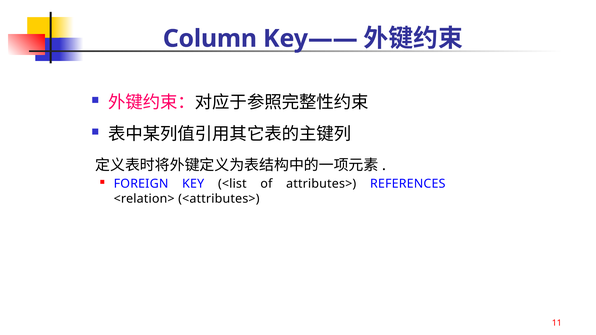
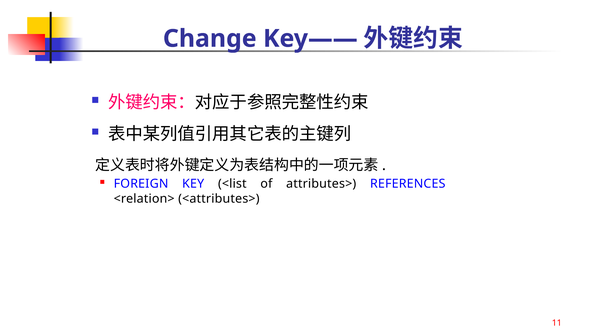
Column: Column -> Change (210, 39)
